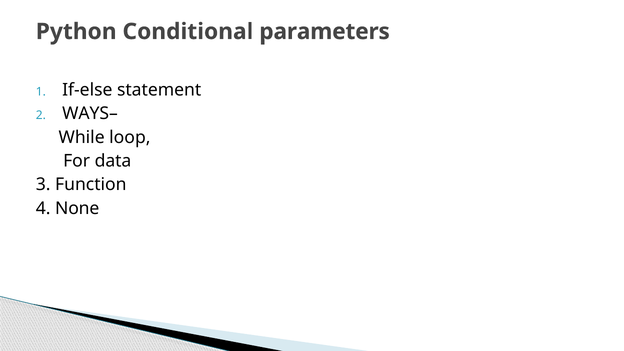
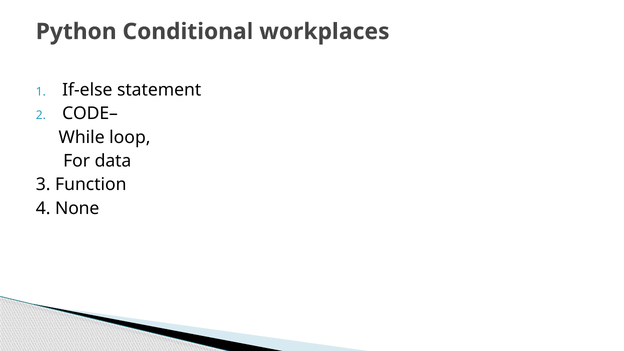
parameters: parameters -> workplaces (324, 32)
WAYS–: WAYS– -> CODE– (90, 114)
